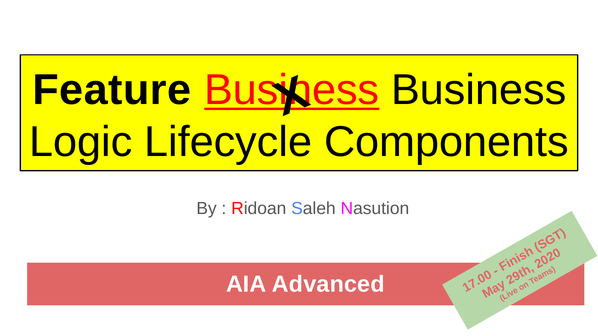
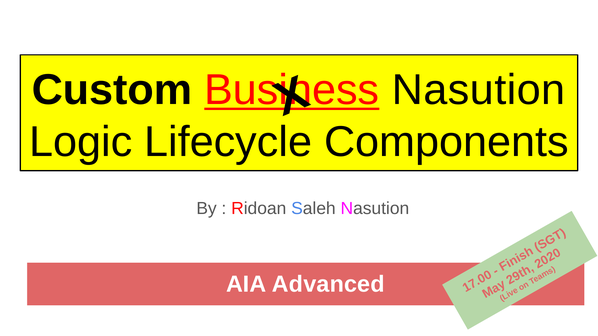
Feature: Feature -> Custom (112, 90)
Business: Business -> Nasution (479, 90)
